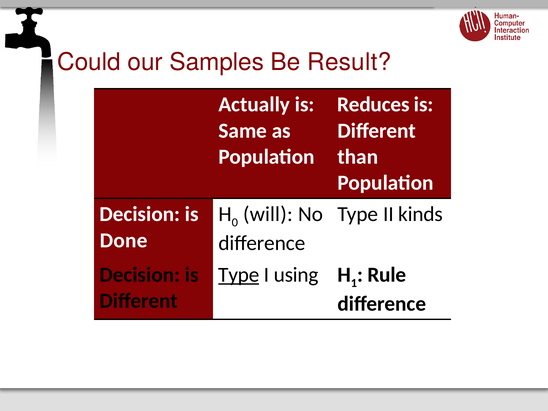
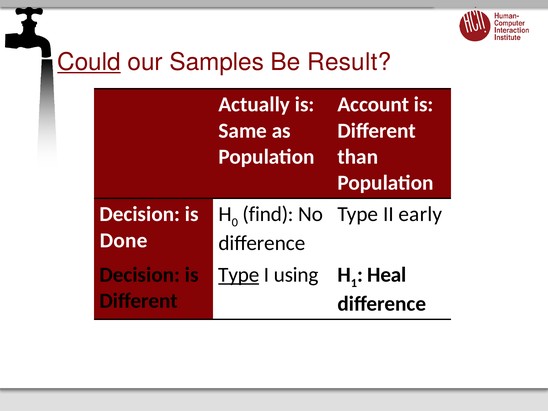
Could underline: none -> present (89, 62)
Reduces: Reduces -> Account (373, 105)
will: will -> find (268, 214)
kinds: kinds -> early (420, 214)
Rule: Rule -> Heal (387, 275)
